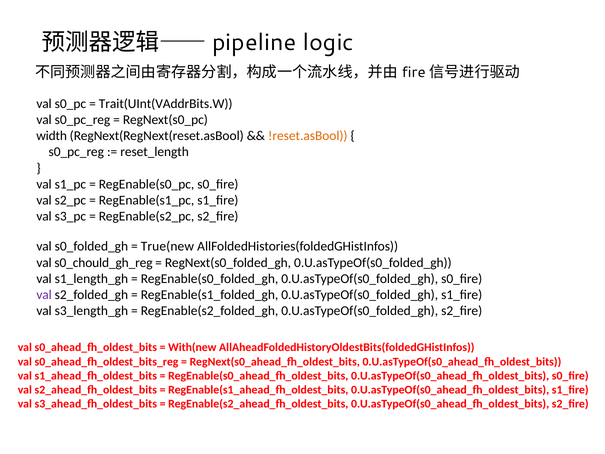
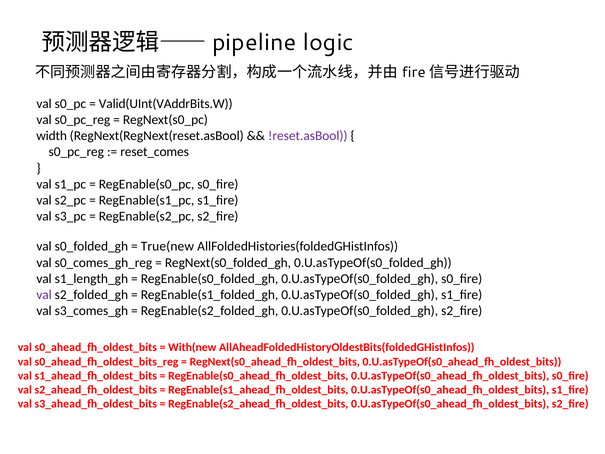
Trait(UInt(VAddrBits.W: Trait(UInt(VAddrBits.W -> Valid(UInt(VAddrBits.W (166, 104)
!reset.asBool colour: orange -> purple (308, 136)
reset_length: reset_length -> reset_comes (155, 152)
s0_chould_gh_reg: s0_chould_gh_reg -> s0_comes_gh_reg (103, 262)
s3_length_gh: s3_length_gh -> s3_comes_gh (91, 311)
